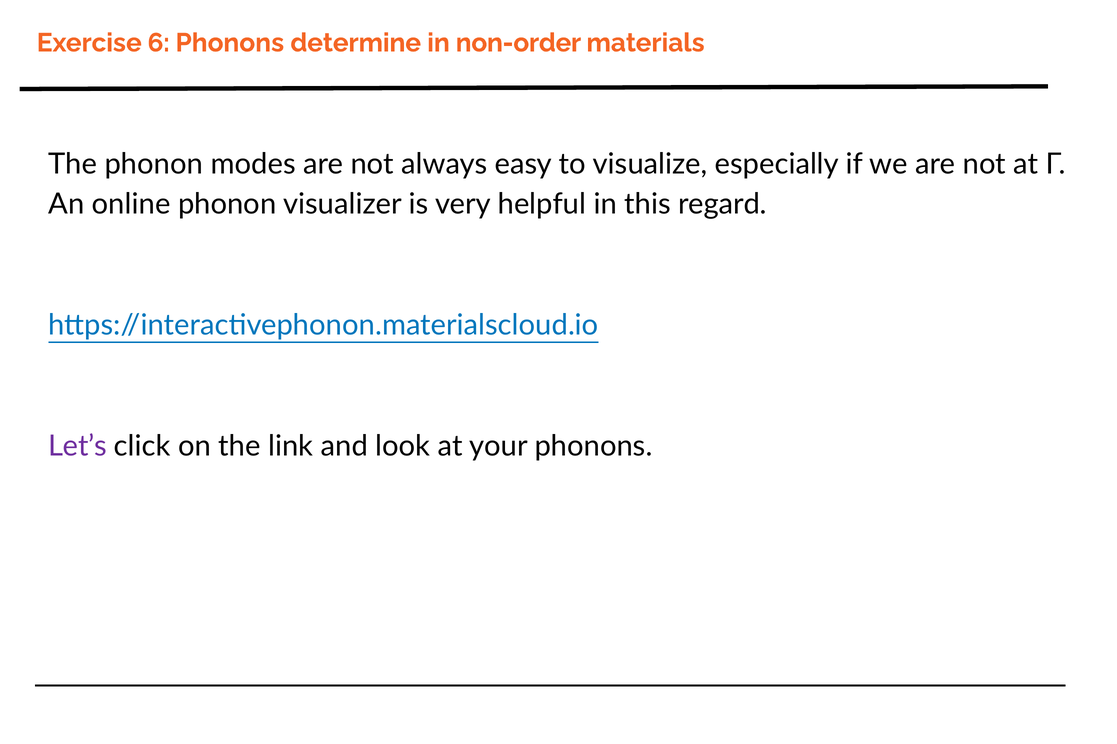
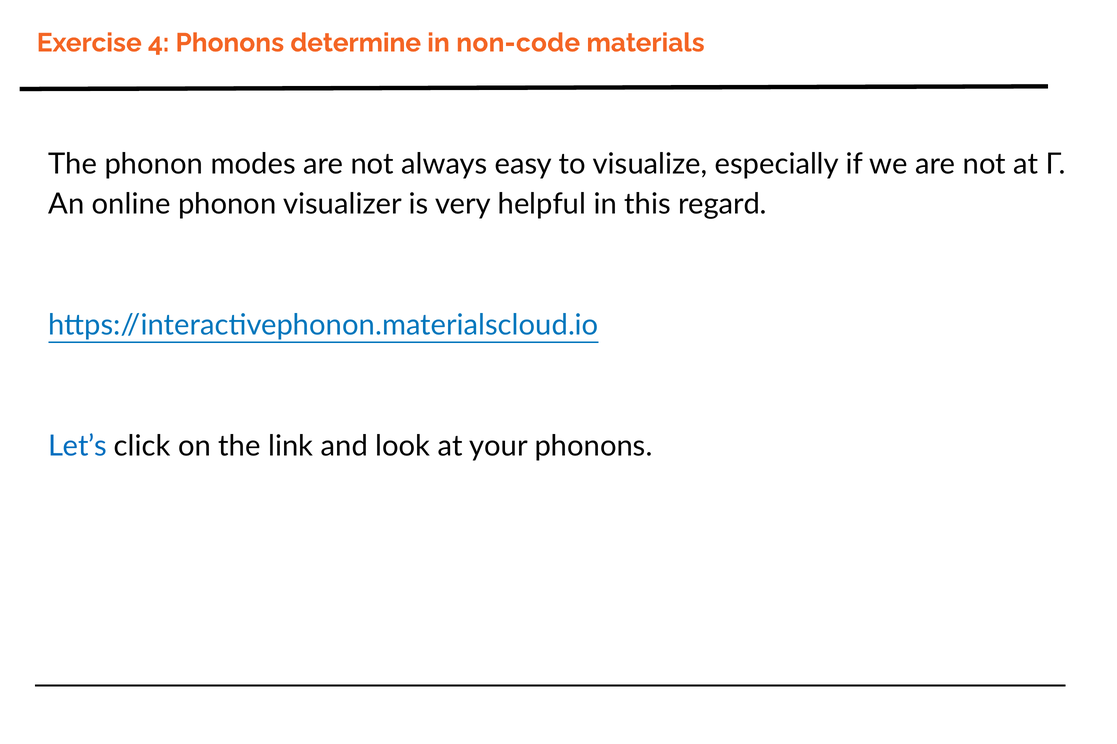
6: 6 -> 4 (159, 43)
non-order: non-order -> non-code (518, 43)
Let’s colour: purple -> blue (78, 446)
